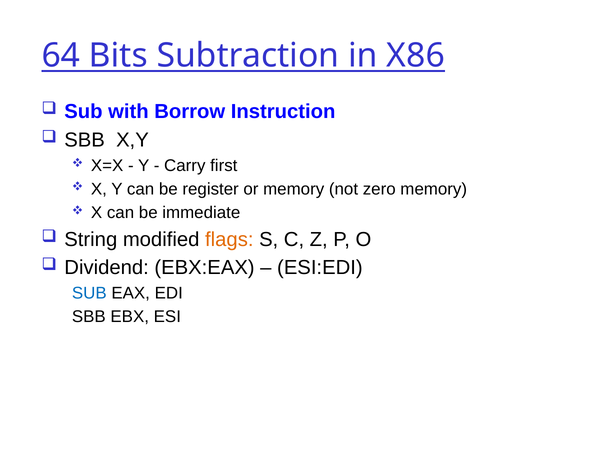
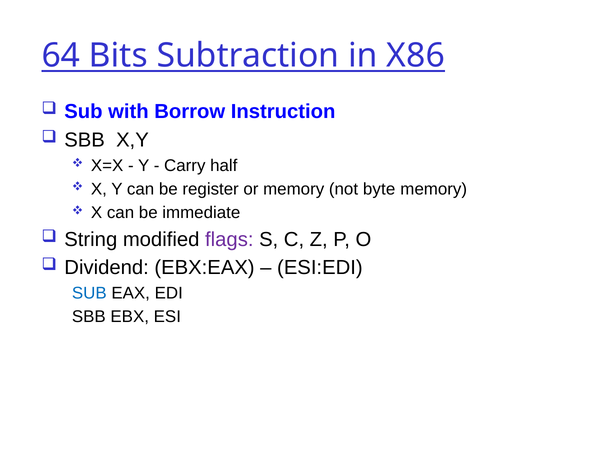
first: first -> half (224, 165)
zero: zero -> byte (379, 189)
flags colour: orange -> purple (229, 239)
